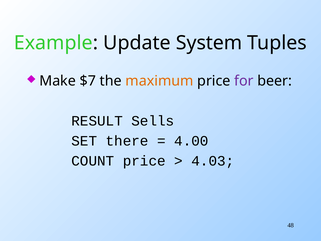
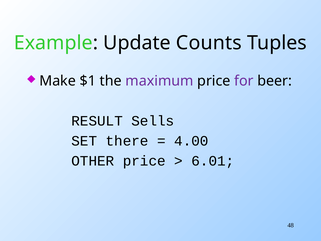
System: System -> Counts (209, 43)
$7: $7 -> $1 (88, 81)
maximum colour: orange -> purple (159, 81)
COUNT: COUNT -> OTHER (93, 161)
4.03: 4.03 -> 6.01 (213, 161)
